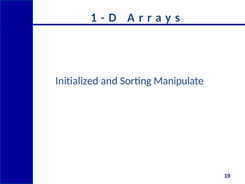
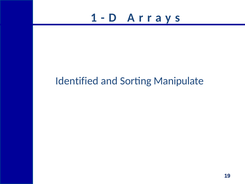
Initialized: Initialized -> Identified (77, 81)
